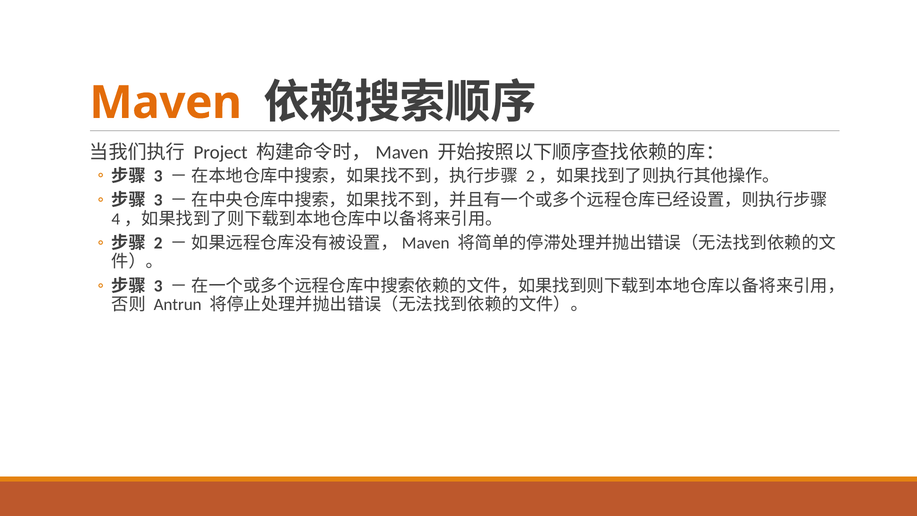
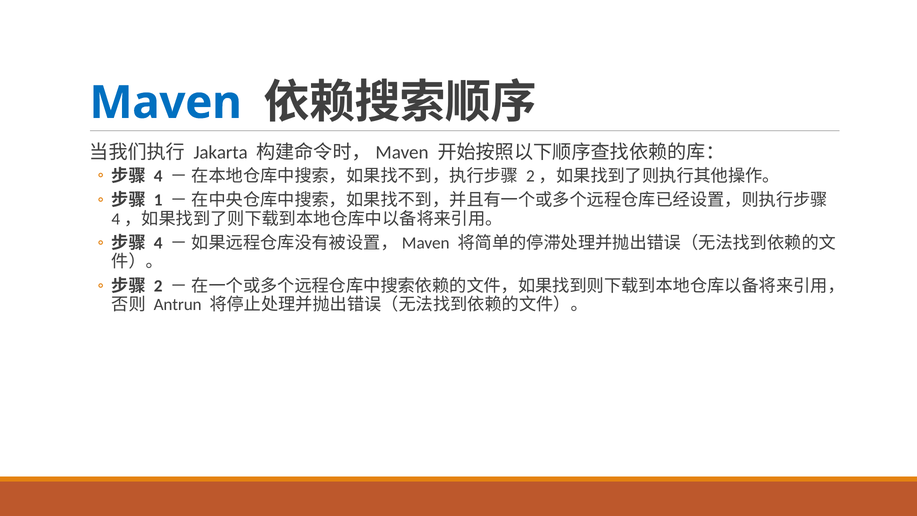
Maven colour: orange -> blue (166, 103)
Project: Project -> Jakarta (221, 152)
3: 3 -> 4 (158, 176)
3: 3 -> 1 (158, 200)
2: 2 -> 4 (158, 243)
3: 3 -> 2 (158, 286)
